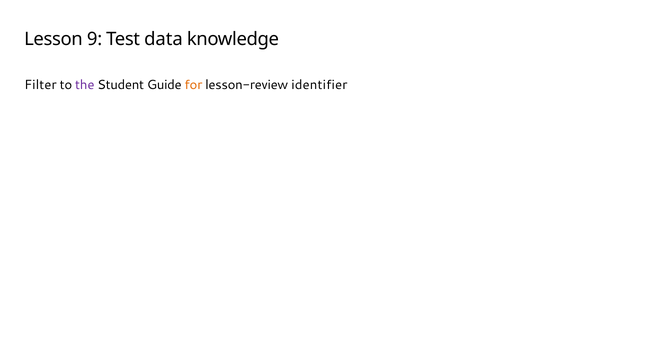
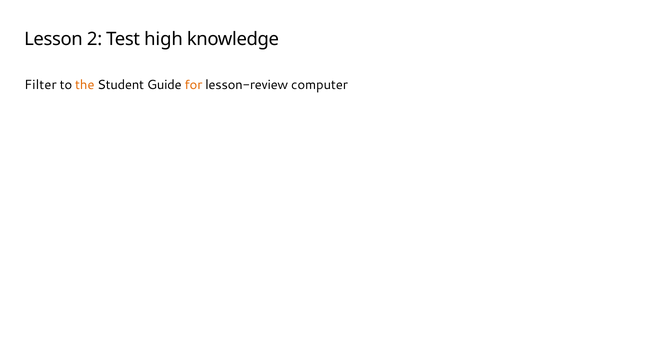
9: 9 -> 2 (95, 39)
data: data -> high (164, 39)
the colour: purple -> orange (85, 85)
identifier: identifier -> computer (320, 85)
